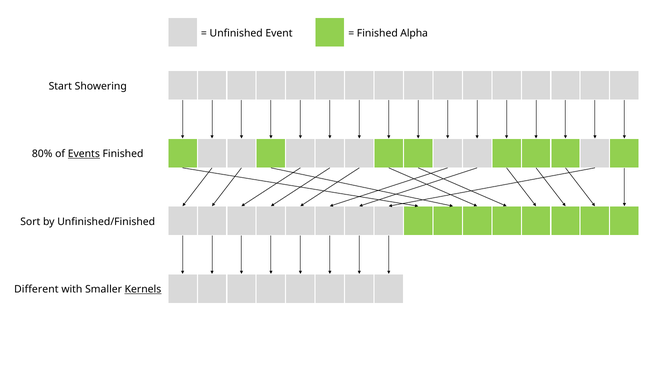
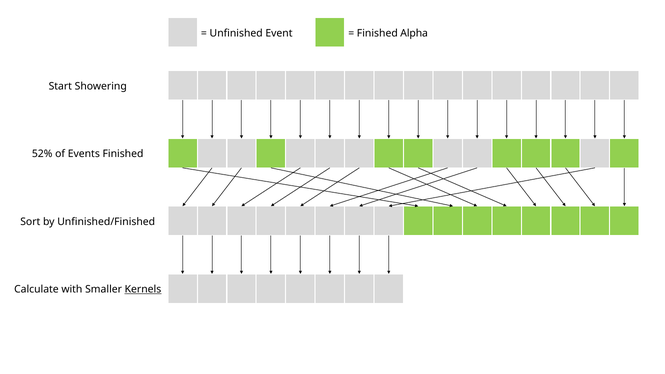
80%: 80% -> 52% (42, 154)
Events underline: present -> none (84, 154)
Different: Different -> Calculate (36, 289)
